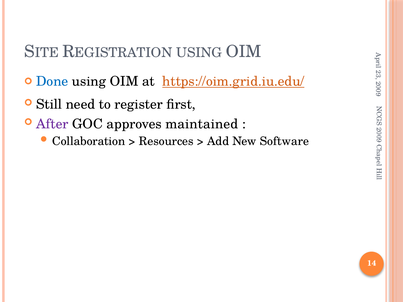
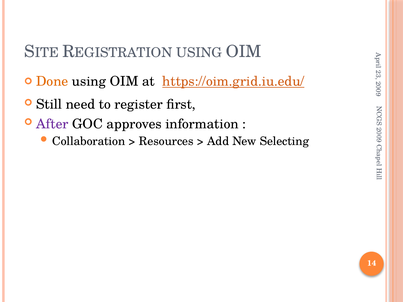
Done colour: blue -> orange (52, 82)
maintained: maintained -> information (202, 124)
Software: Software -> Selecting (284, 141)
